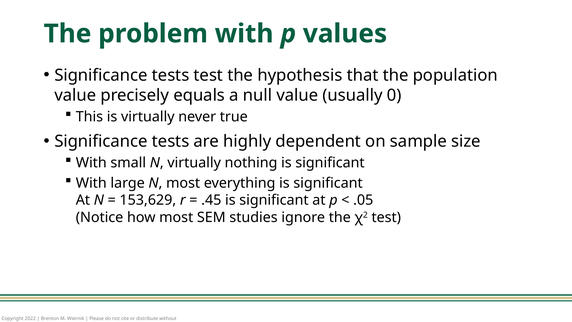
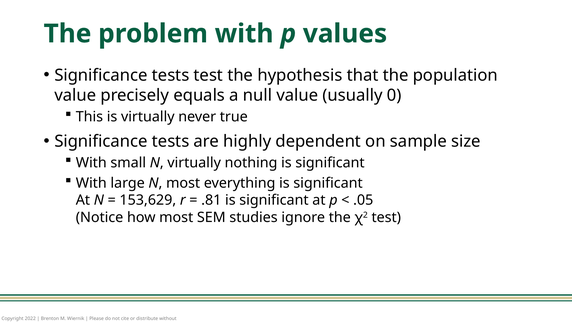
.45: .45 -> .81 (211, 200)
